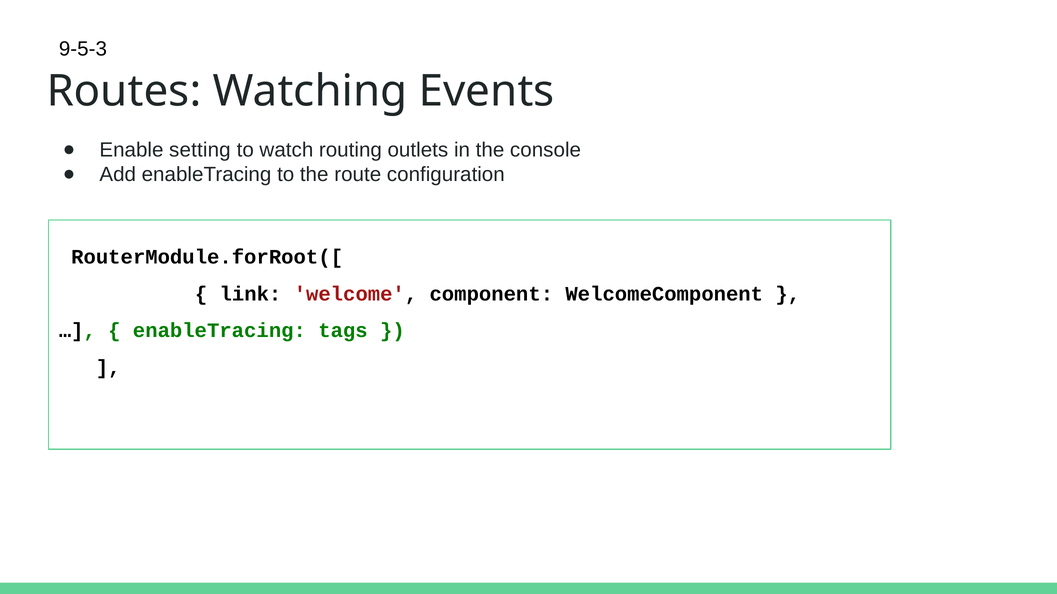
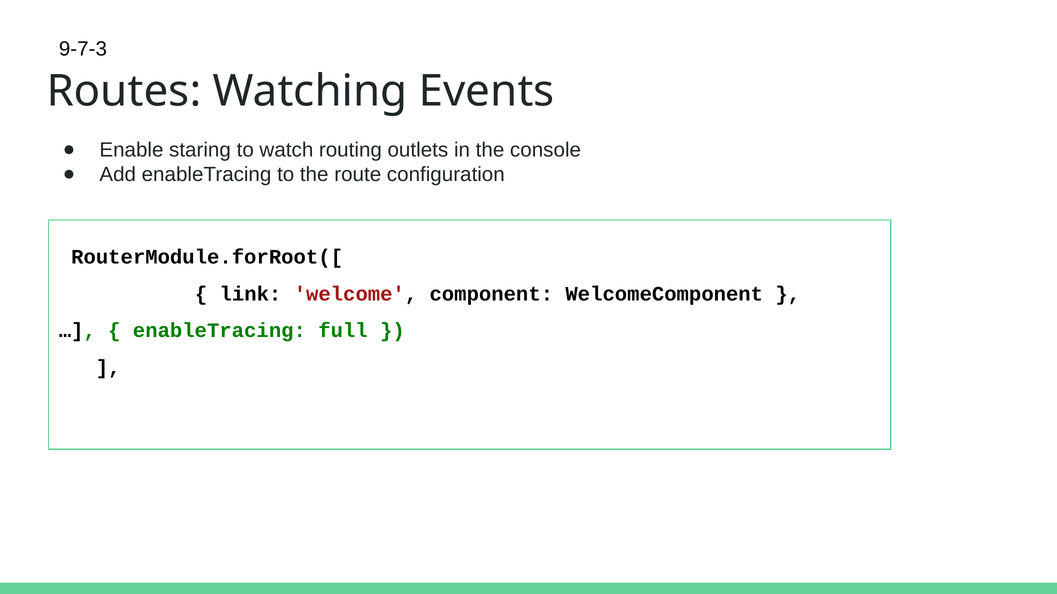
9-5-3: 9-5-3 -> 9-7-3 (83, 49)
setting: setting -> staring (200, 150)
tags: tags -> full (343, 331)
